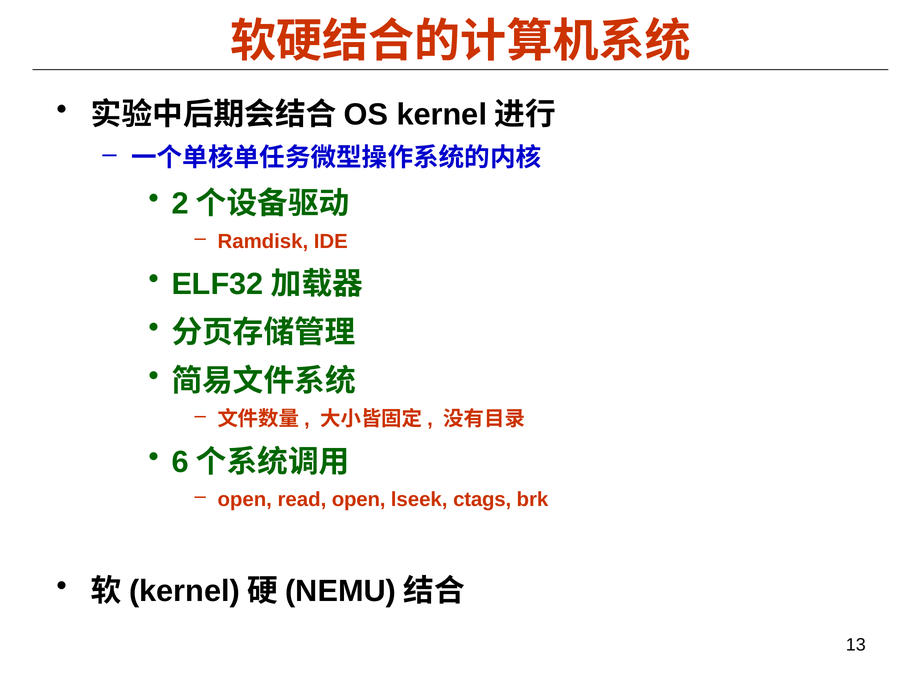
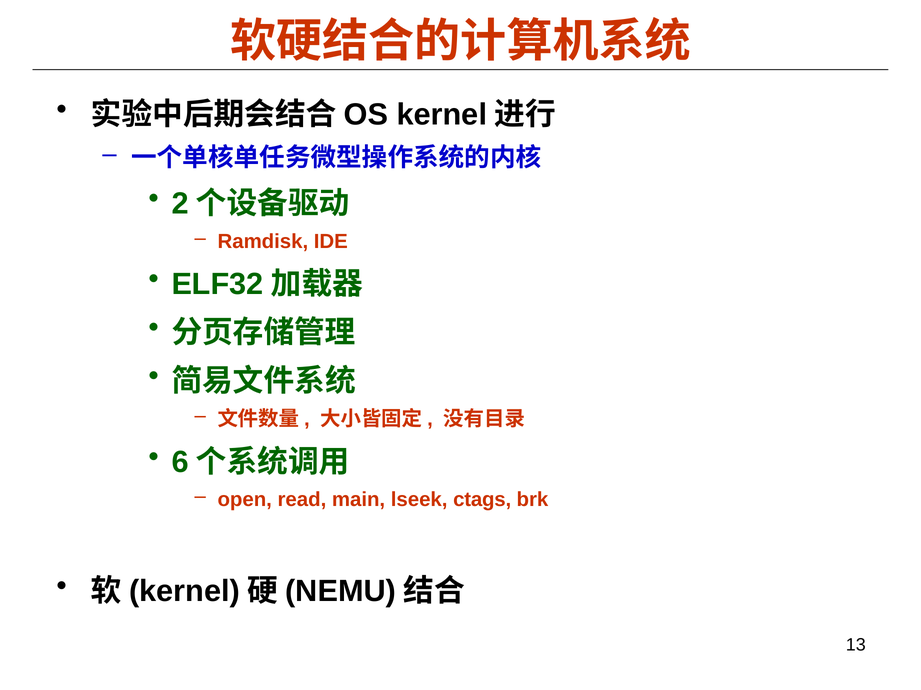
read open: open -> main (359, 500)
